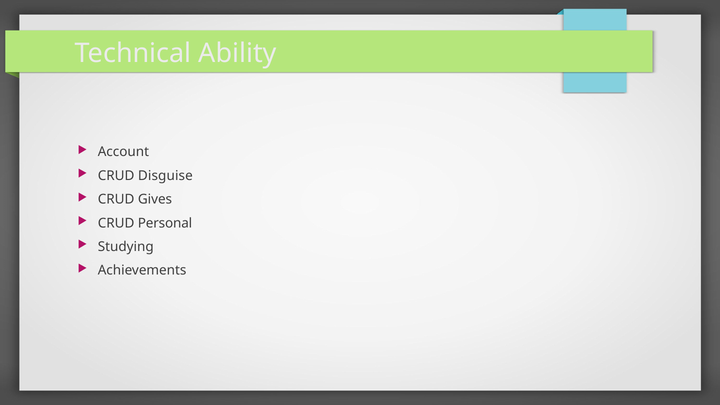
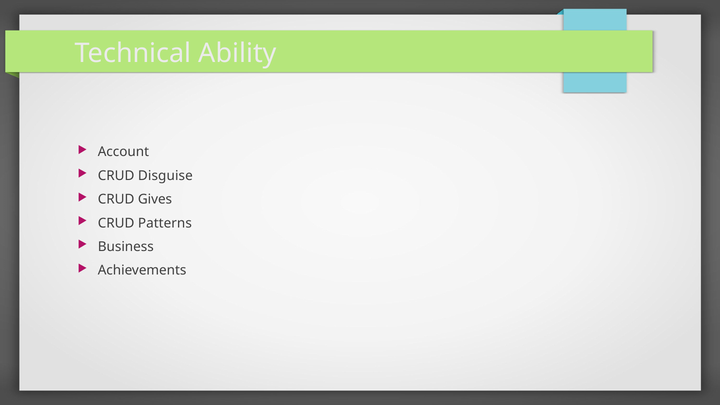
Personal: Personal -> Patterns (165, 223)
Studying: Studying -> Business (126, 247)
